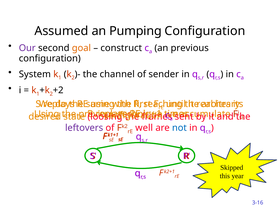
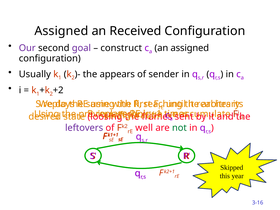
Assumed: Assumed -> Assigned (61, 31)
Pumping: Pumping -> Received (135, 31)
goal colour: orange -> purple (81, 48)
an previous: previous -> assigned (190, 48)
System: System -> Usually (35, 74)
channel: channel -> appears (117, 74)
not colour: blue -> green (179, 128)
